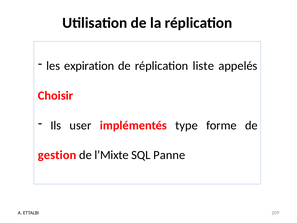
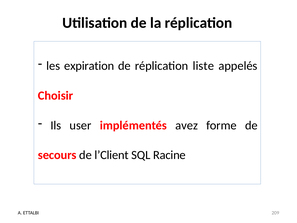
type: type -> avez (187, 125)
gestion: gestion -> secours (57, 155)
l’Mixte: l’Mixte -> l’Client (112, 155)
Panne: Panne -> Racine (169, 155)
